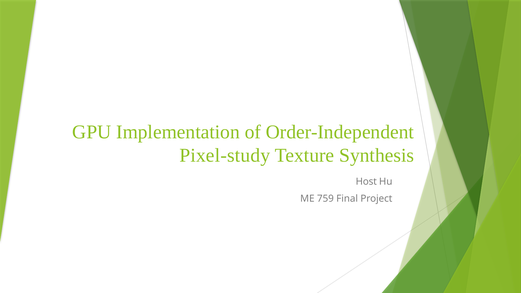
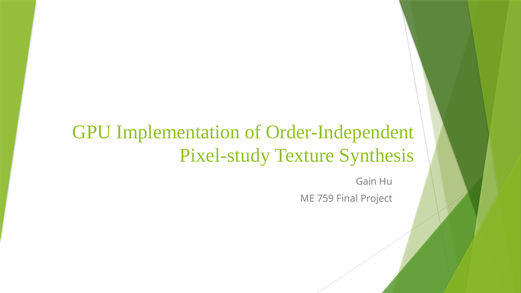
Host: Host -> Gain (366, 182)
